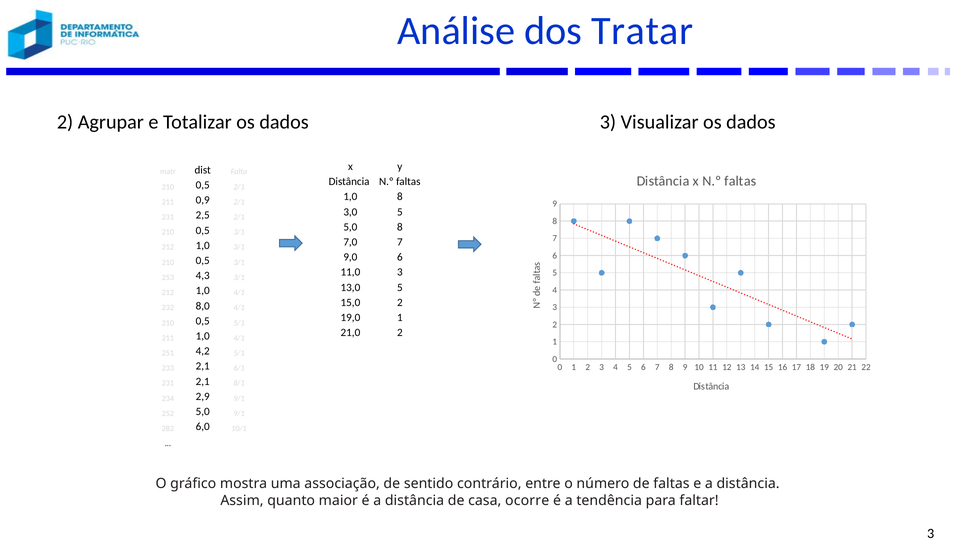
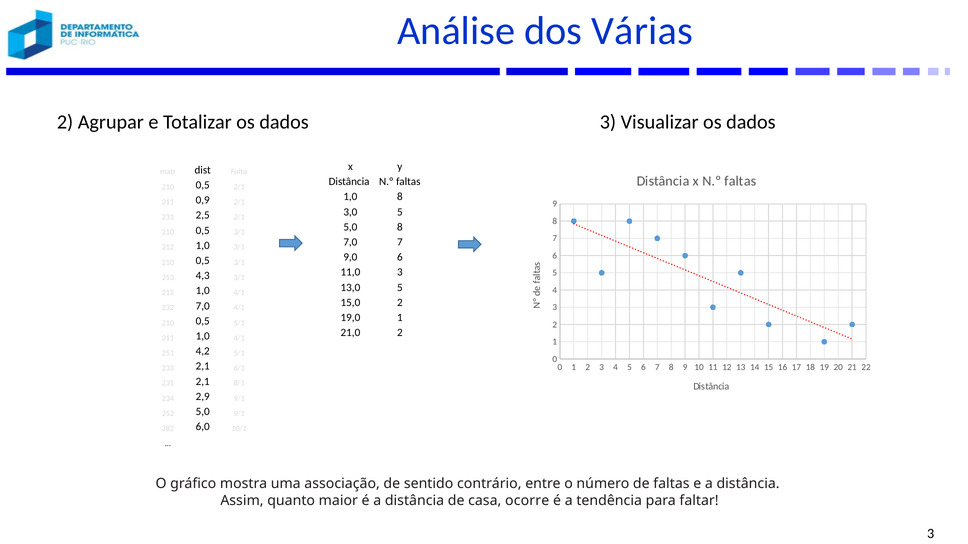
Tratar: Tratar -> Várias (642, 31)
232 8,0: 8,0 -> 7,0 (203, 306)
